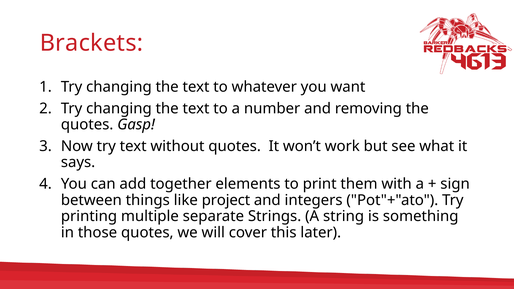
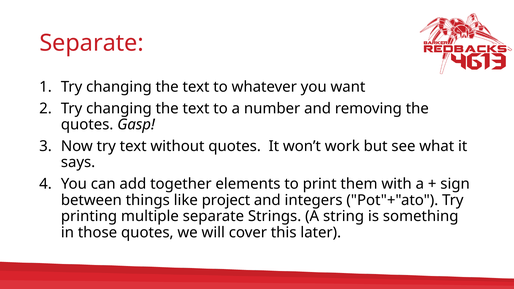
Brackets: Brackets -> Separate (92, 43)
